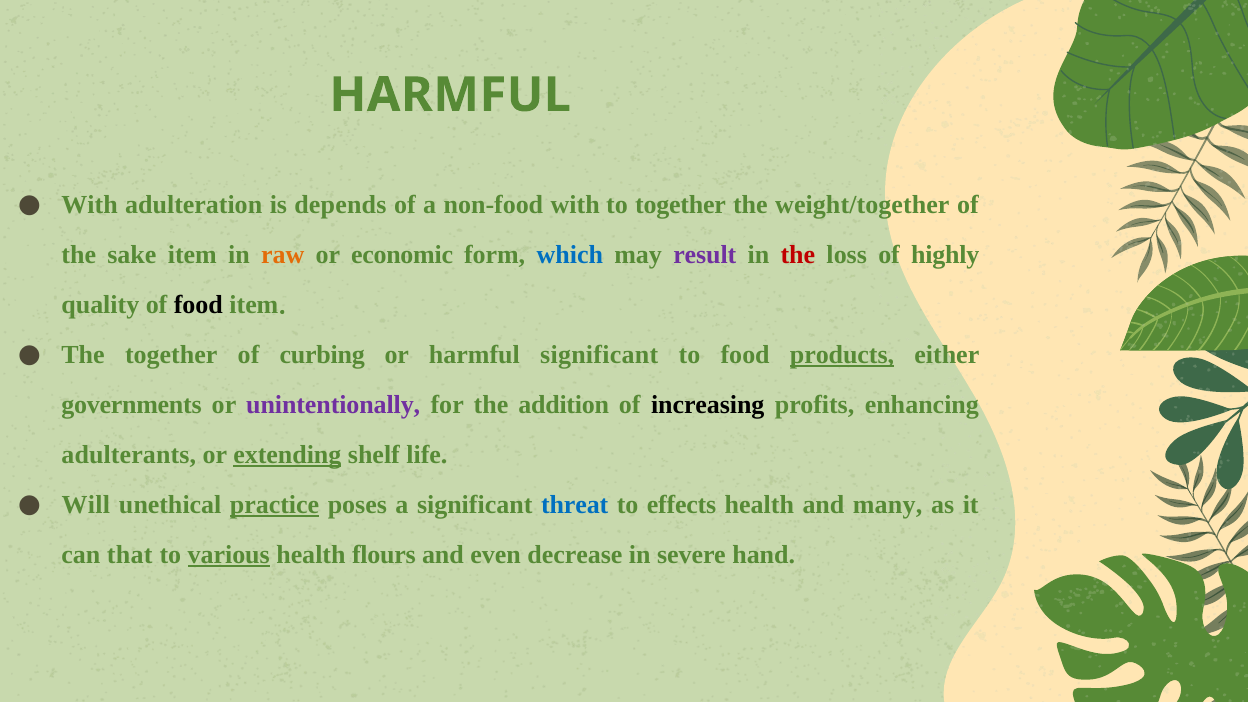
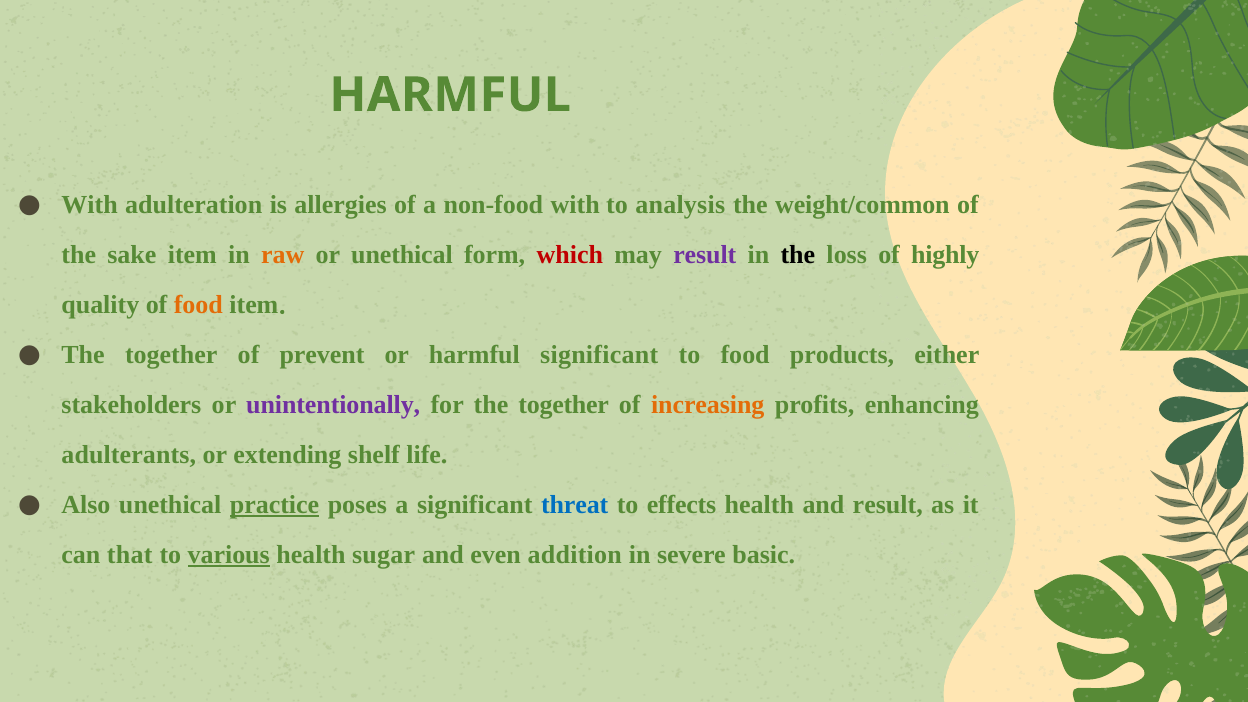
depends: depends -> allergies (341, 205)
to together: together -> analysis (680, 205)
weight/together: weight/together -> weight/common (862, 205)
or economic: economic -> unethical (402, 255)
which colour: blue -> red (570, 255)
the colour: red -> black (798, 255)
food colour: black -> orange (198, 305)
curbing: curbing -> prevent (322, 355)
products underline: present -> none (842, 355)
governments: governments -> stakeholders (131, 405)
for the addition: addition -> together (564, 405)
increasing colour: black -> orange (708, 405)
extending underline: present -> none (287, 455)
Will: Will -> Also (86, 505)
and many: many -> result (888, 505)
flours: flours -> sugar (384, 555)
decrease: decrease -> addition (575, 555)
hand: hand -> basic (764, 555)
